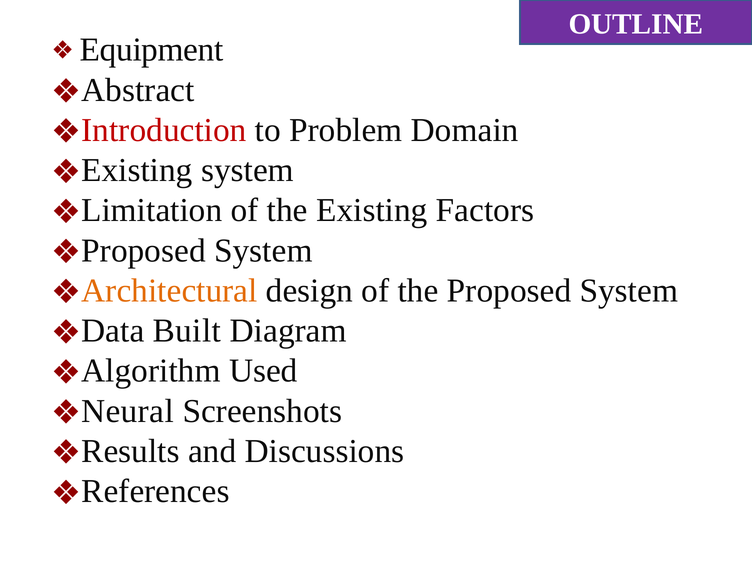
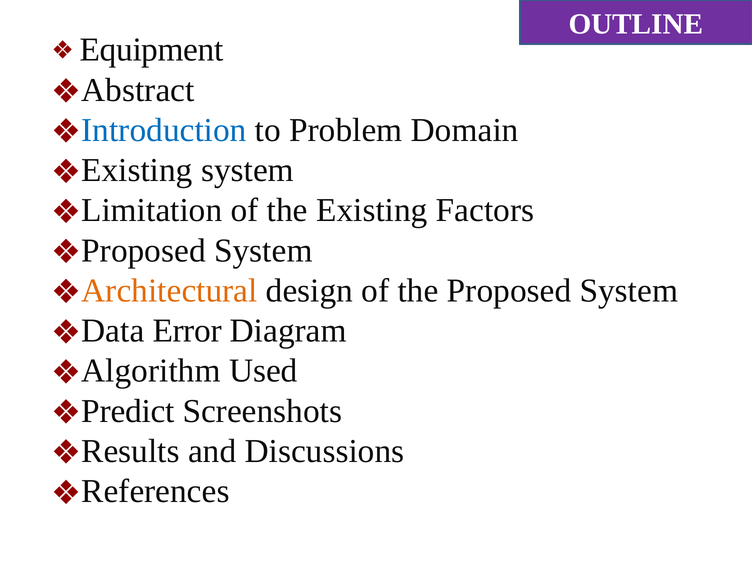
Introduction colour: red -> blue (164, 130)
Built: Built -> Error (187, 331)
Neural: Neural -> Predict (128, 411)
